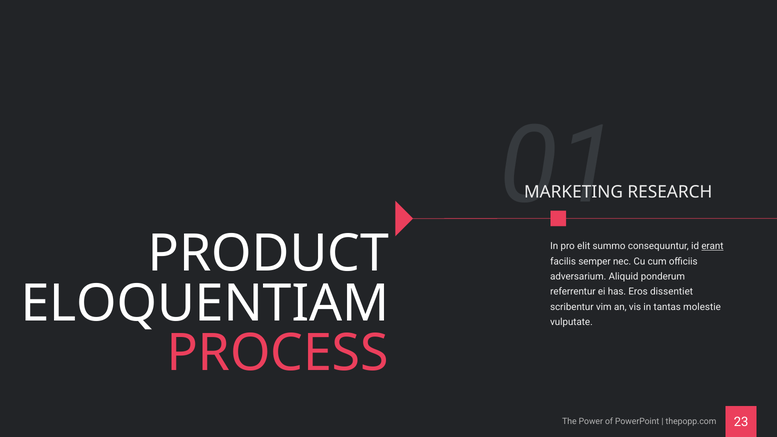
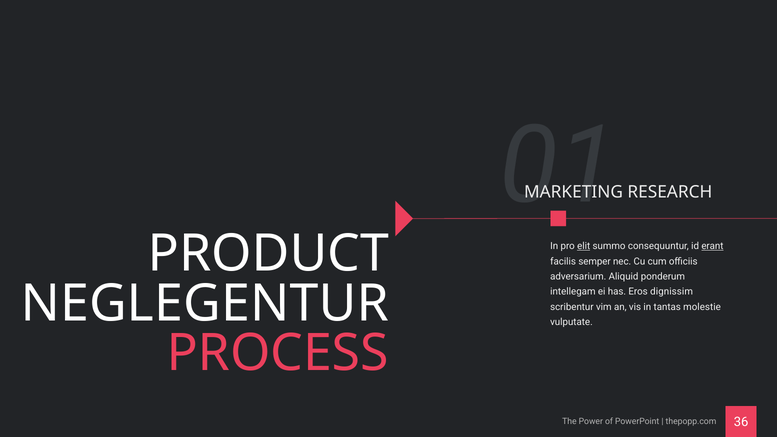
elit underline: none -> present (584, 246)
referrentur: referrentur -> intellegam (573, 292)
dissentiet: dissentiet -> dignissim (672, 292)
ELOQUENTIAM: ELOQUENTIAM -> NEGLEGENTUR (205, 303)
23: 23 -> 36 (741, 422)
